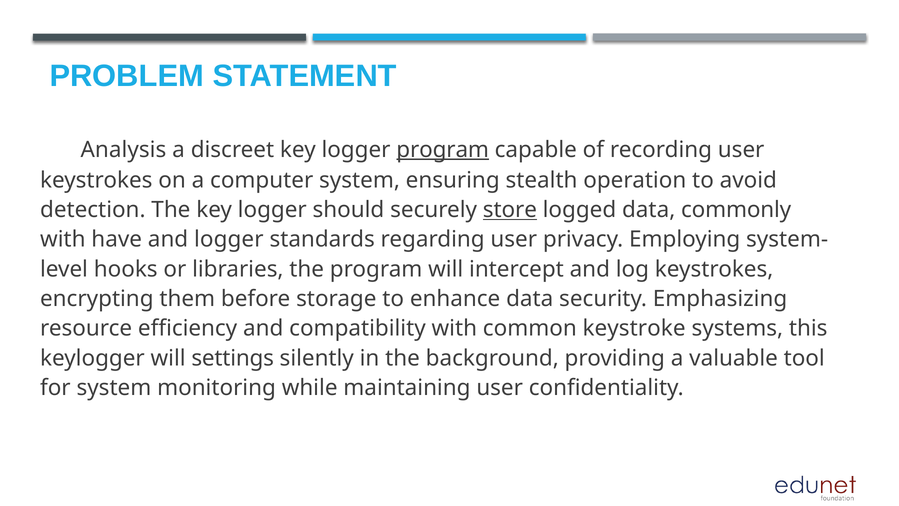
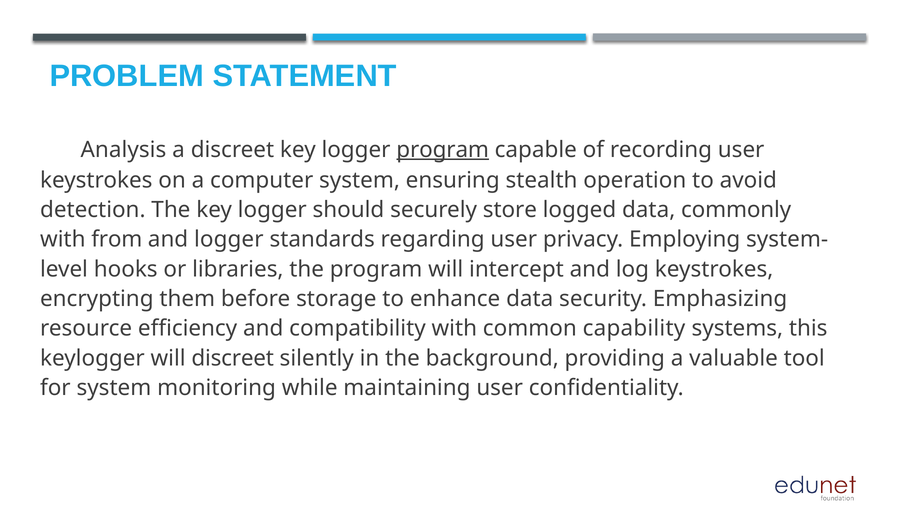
store underline: present -> none (510, 210)
have: have -> from (117, 239)
keystroke: keystroke -> capability (634, 328)
will settings: settings -> discreet (233, 358)
